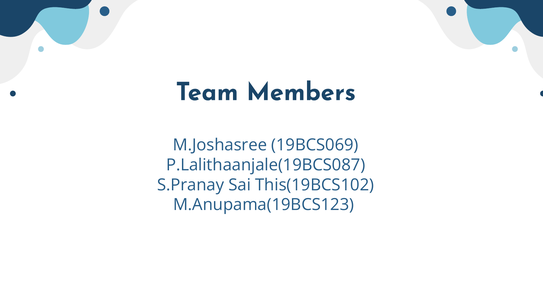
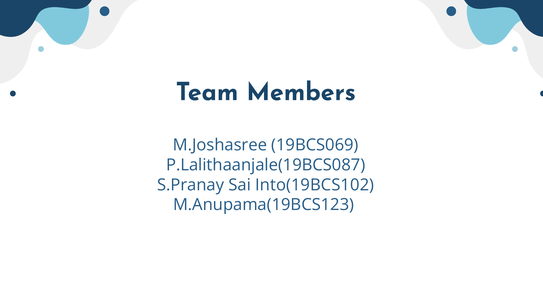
This(19BCS102: This(19BCS102 -> Into(19BCS102 (315, 185)
